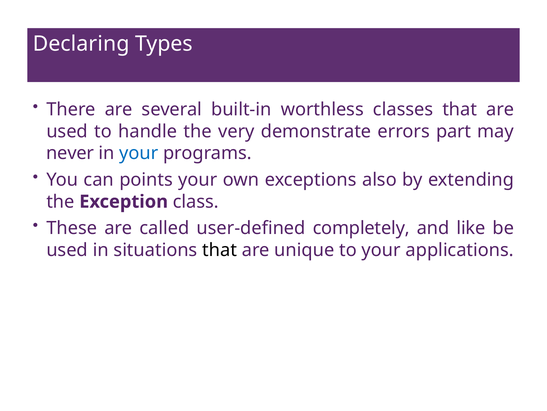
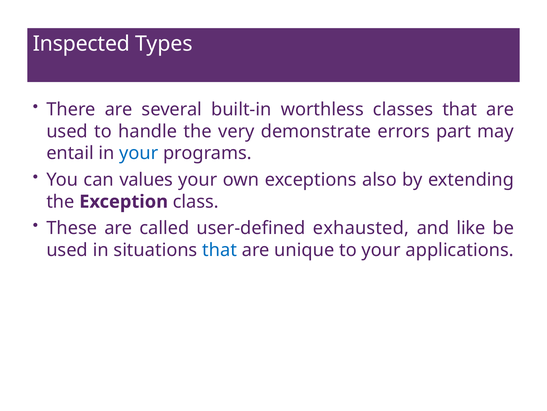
Declaring: Declaring -> Inspected (81, 44)
never: never -> entail (70, 153)
points: points -> values (146, 179)
completely: completely -> exhausted (361, 228)
that colour: black -> blue (220, 250)
